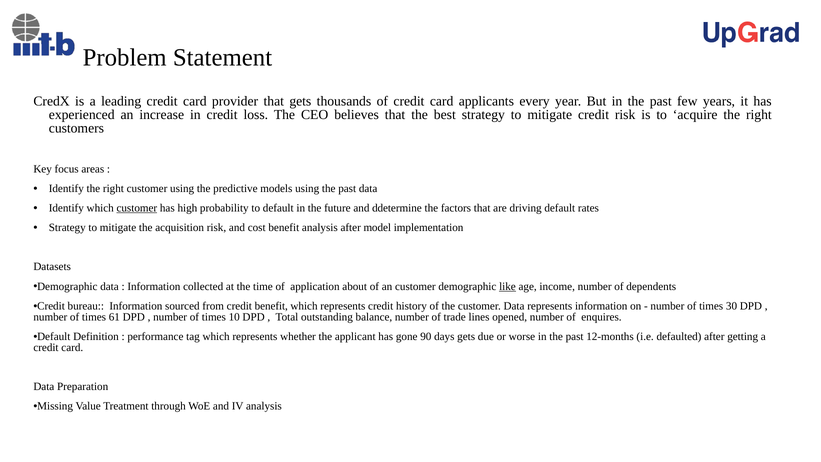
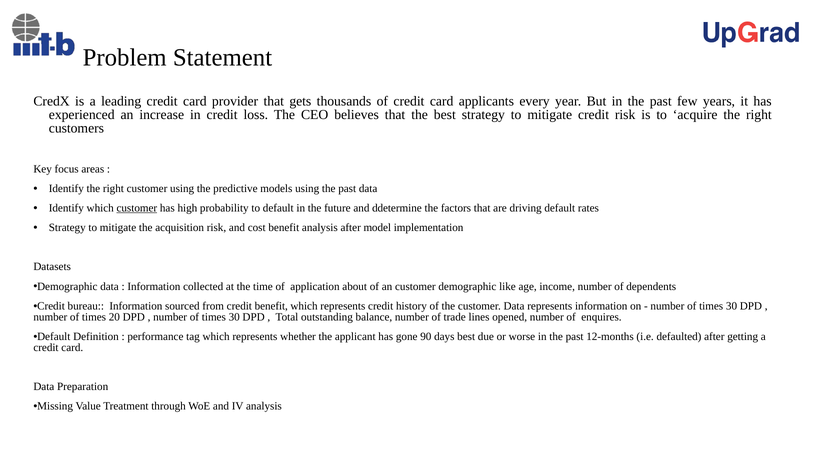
like underline: present -> none (507, 286)
61: 61 -> 20 (114, 317)
10: 10 -> 30 (234, 317)
days gets: gets -> best (466, 336)
